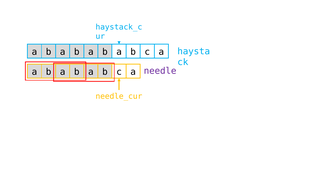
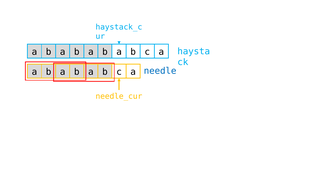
needle colour: purple -> blue (160, 71)
